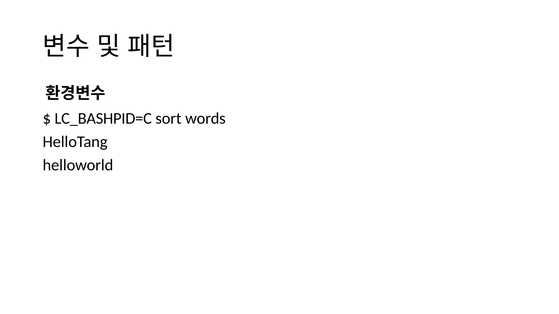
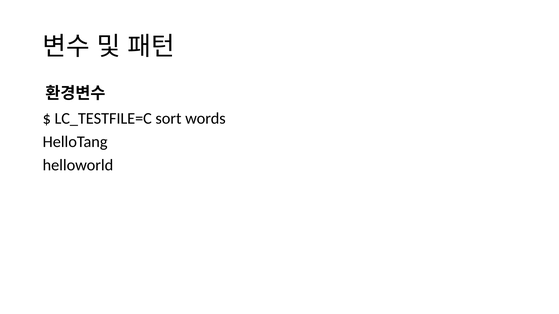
LC_BASHPID=C: LC_BASHPID=C -> LC_TESTFILE=C (103, 118)
